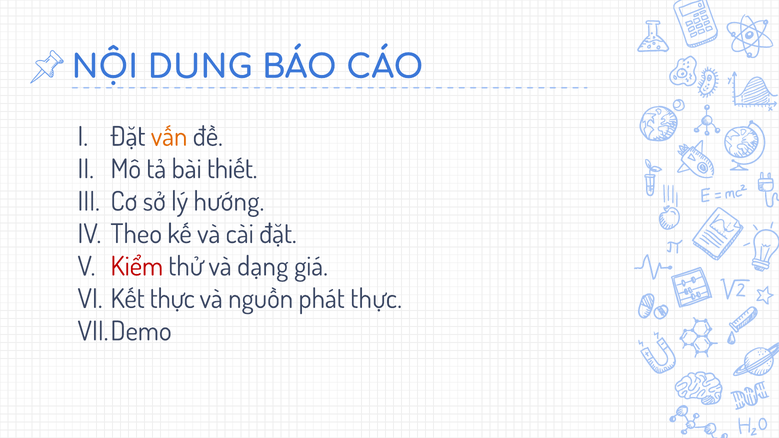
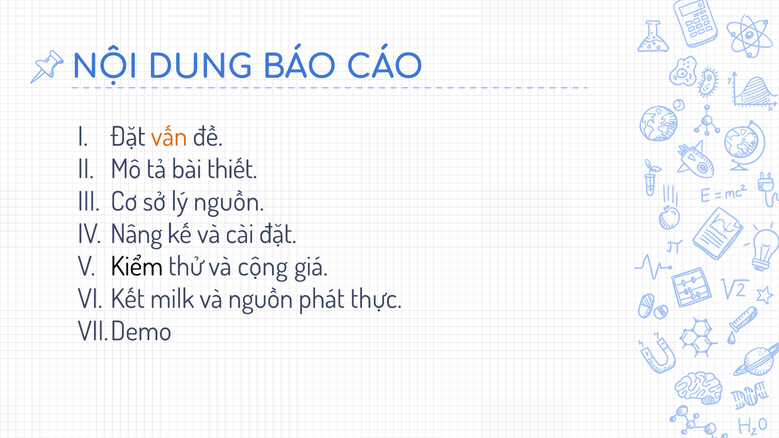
lý hướng: hướng -> nguồn (229, 202)
Theo: Theo -> Nâng (136, 234)
Kiểm colour: red -> black (137, 267)
dạng: dạng -> cộng (263, 267)
Kết thực: thực -> milk (172, 299)
